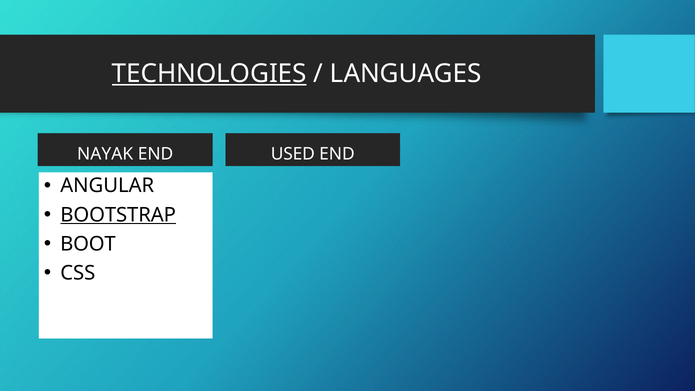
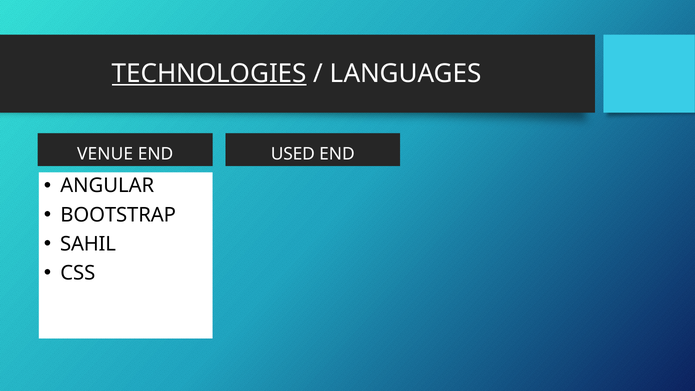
NAYAK: NAYAK -> VENUE (105, 154)
BOOTSTRAP underline: present -> none (118, 215)
BOOT: BOOT -> SAHIL (88, 244)
